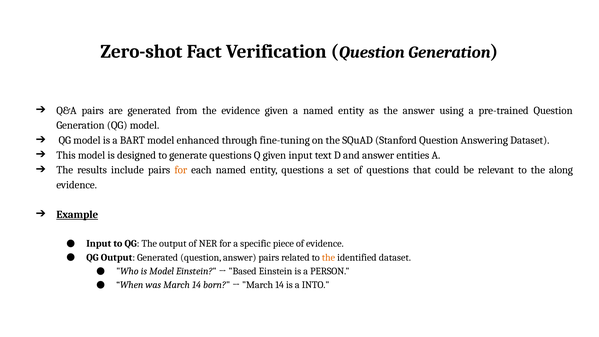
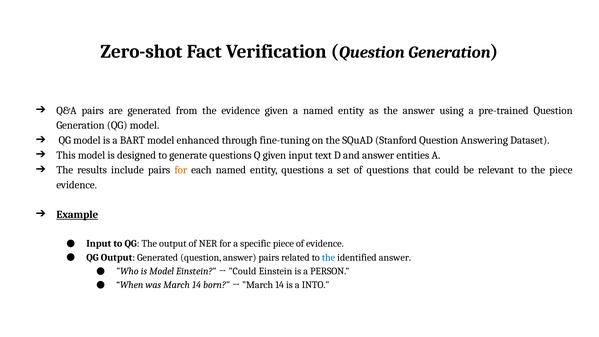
the along: along -> piece (561, 170)
the colour: orange -> blue (328, 257)
identified dataset: dataset -> answer (395, 257)
Based: Based -> Could (243, 271)
